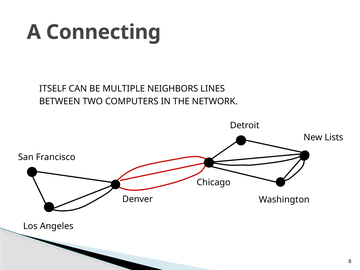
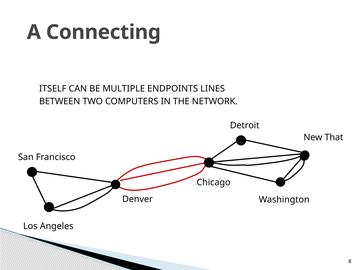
NEIGHBORS: NEIGHBORS -> ENDPOINTS (173, 89)
Lists: Lists -> That (334, 137)
